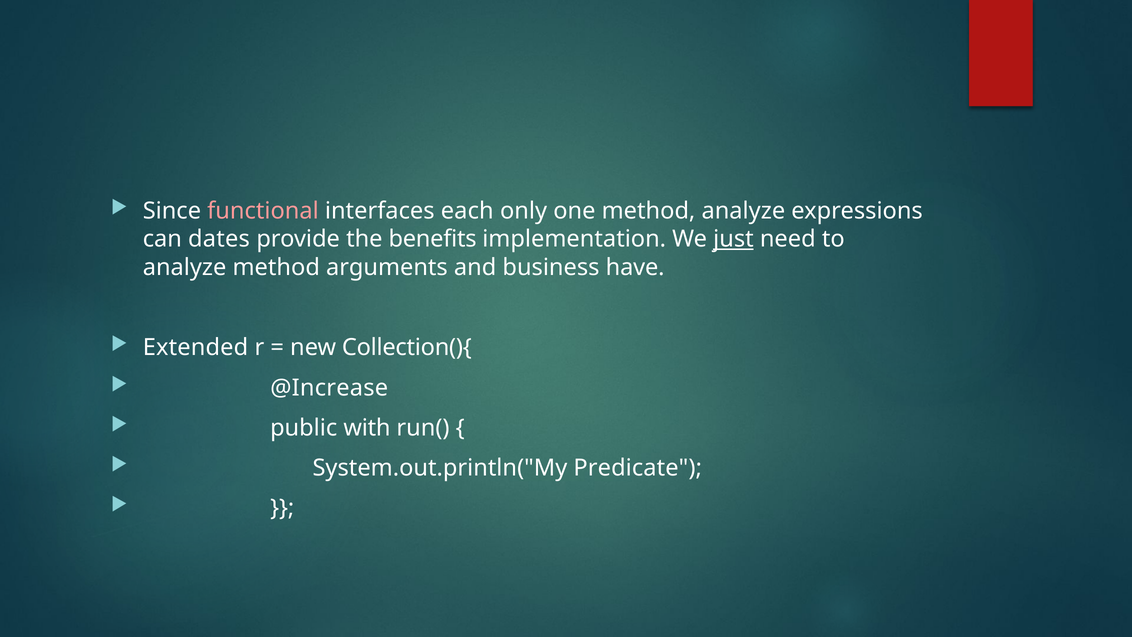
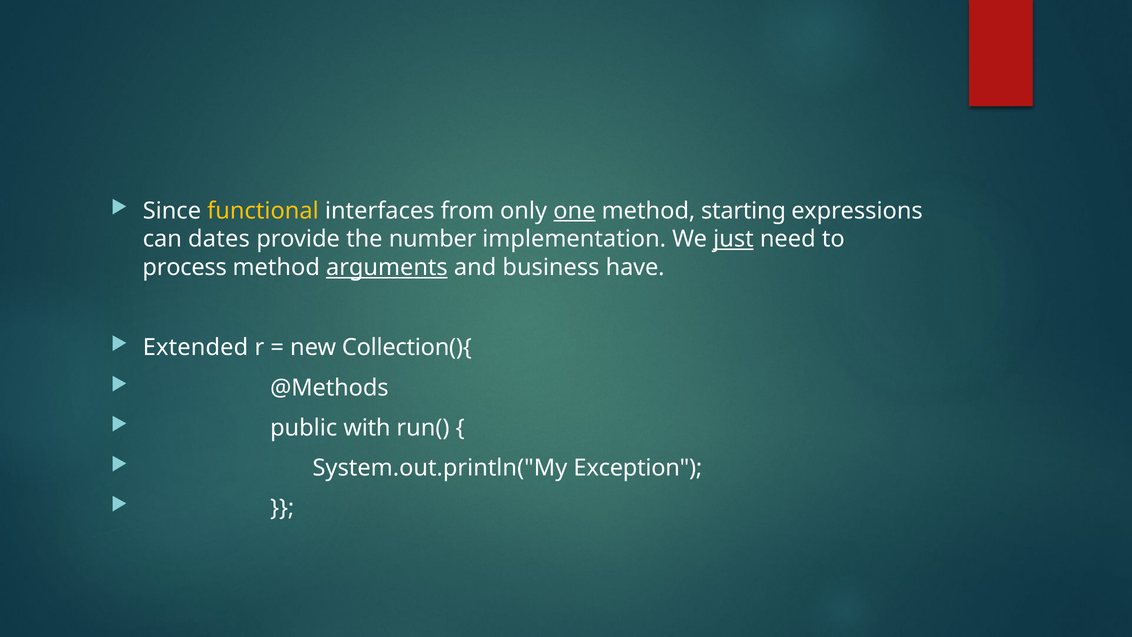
functional colour: pink -> yellow (263, 211)
each: each -> from (467, 211)
one underline: none -> present (574, 211)
method analyze: analyze -> starting (743, 211)
benefits: benefits -> number (433, 239)
analyze: analyze -> process (185, 267)
arguments underline: none -> present (387, 267)
@Increase: @Increase -> @Methods (329, 388)
Predicate: Predicate -> Exception (638, 468)
